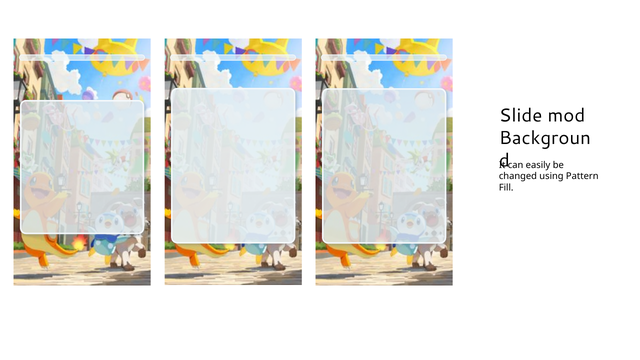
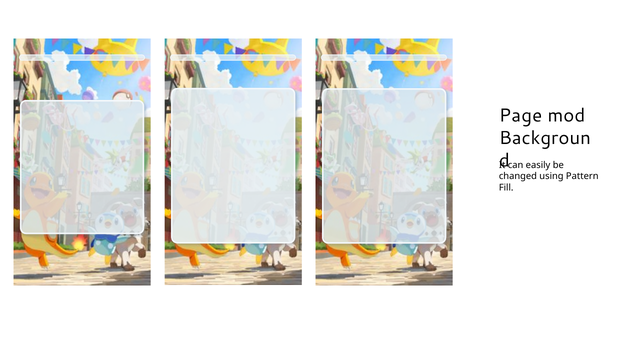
Slide: Slide -> Page (521, 116)
